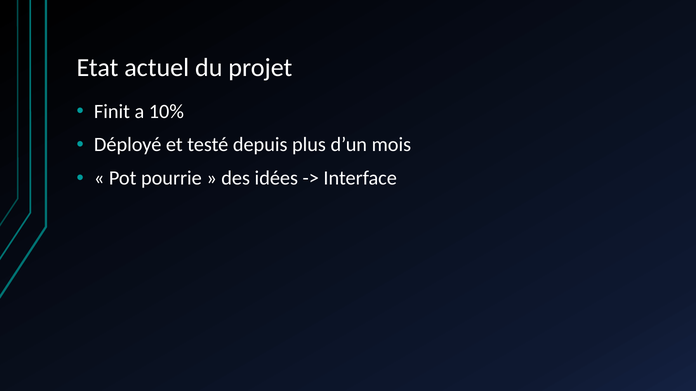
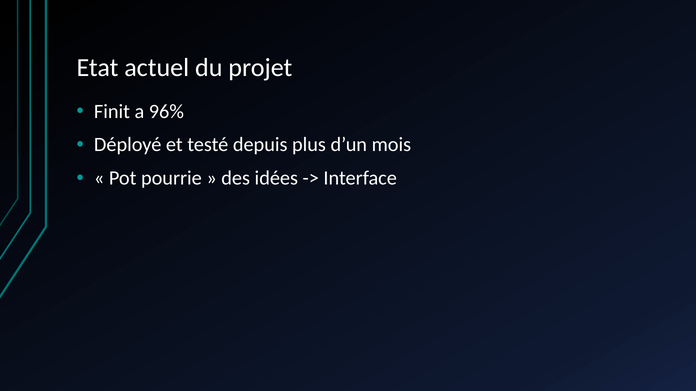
10%: 10% -> 96% (166, 111)
